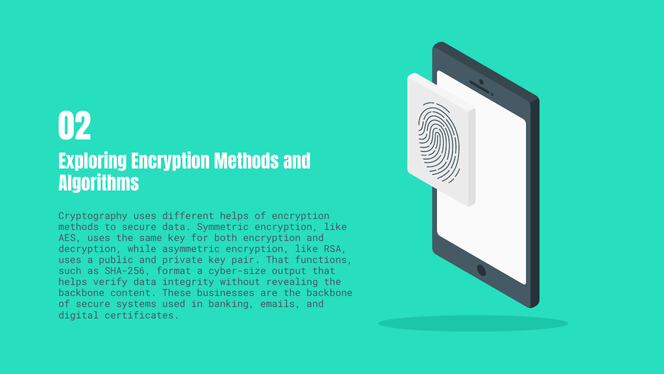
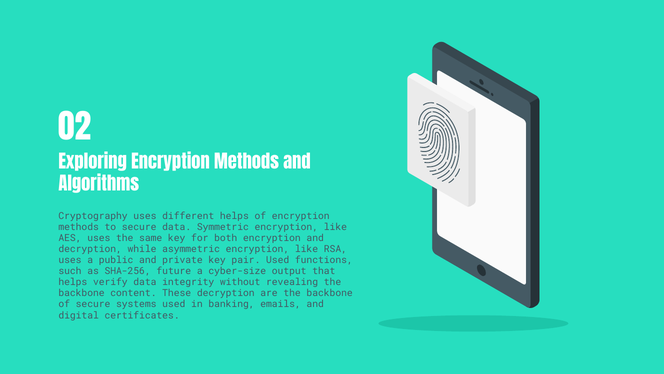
pair That: That -> Used (278, 260)
format: format -> future (174, 271)
These businesses: businesses -> decryption (226, 293)
